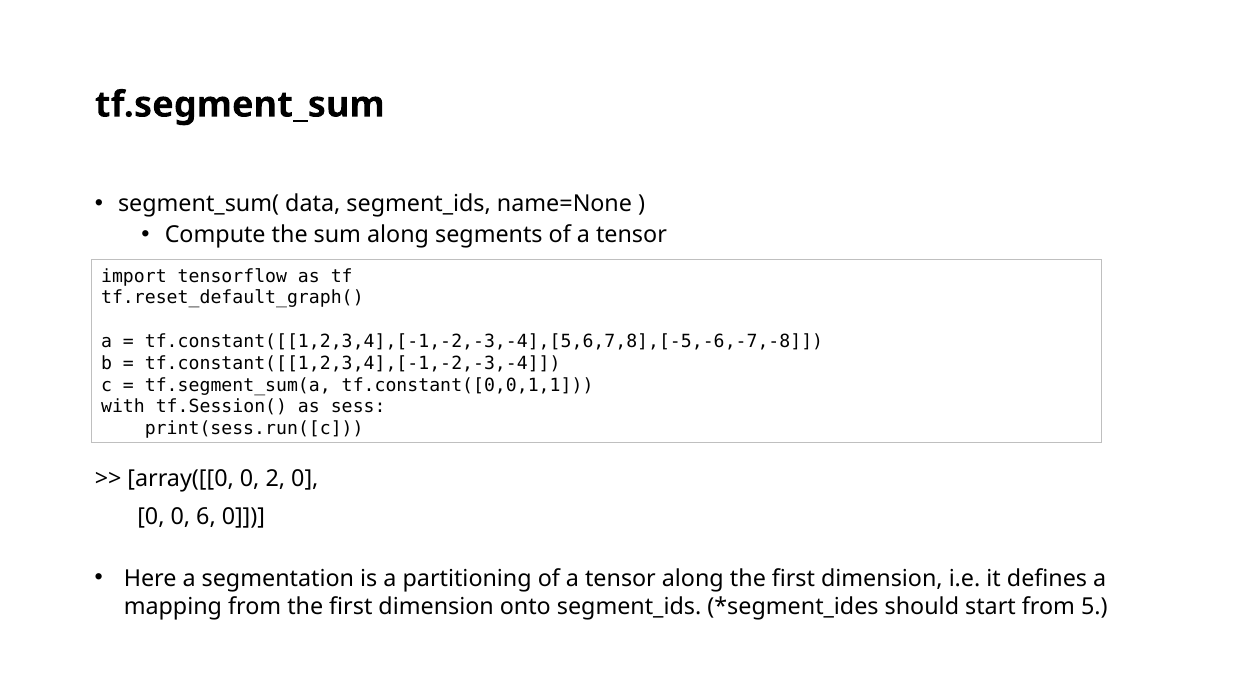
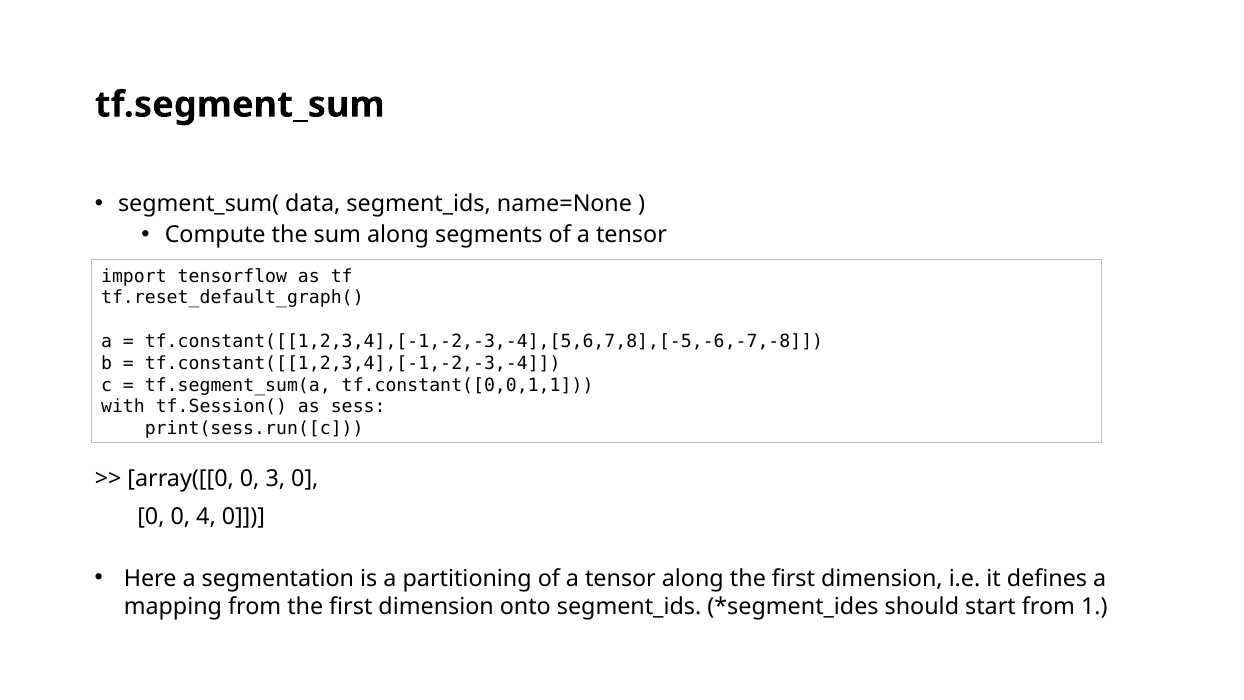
2: 2 -> 3 (275, 479)
6: 6 -> 4 (206, 517)
5: 5 -> 1 (1094, 606)
